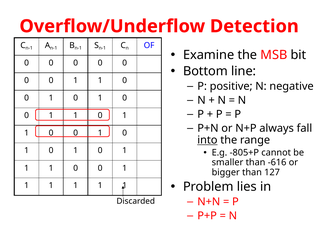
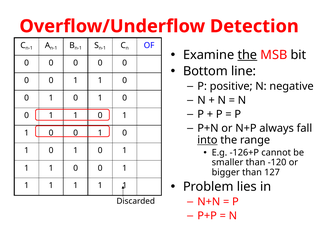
the underline: none -> present (247, 55)
-805+P: -805+P -> -126+P (244, 153)
-616: -616 -> -120 (277, 162)
